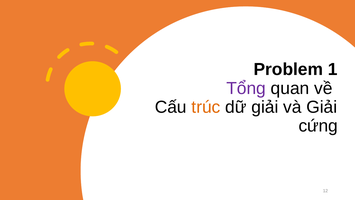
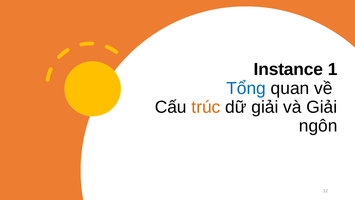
Problem: Problem -> Instance (288, 69)
Tổng colour: purple -> blue (246, 88)
cứng: cứng -> ngôn (318, 126)
